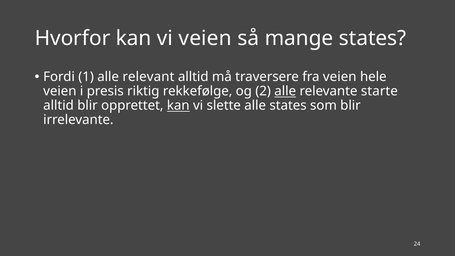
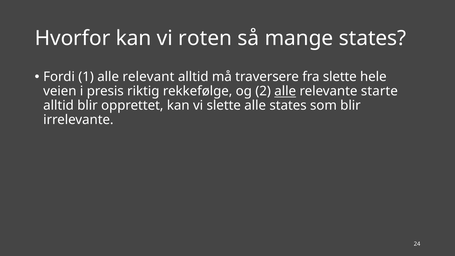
vi veien: veien -> roten (205, 38)
fra veien: veien -> slette (340, 77)
kan underline: present -> none (178, 106)
